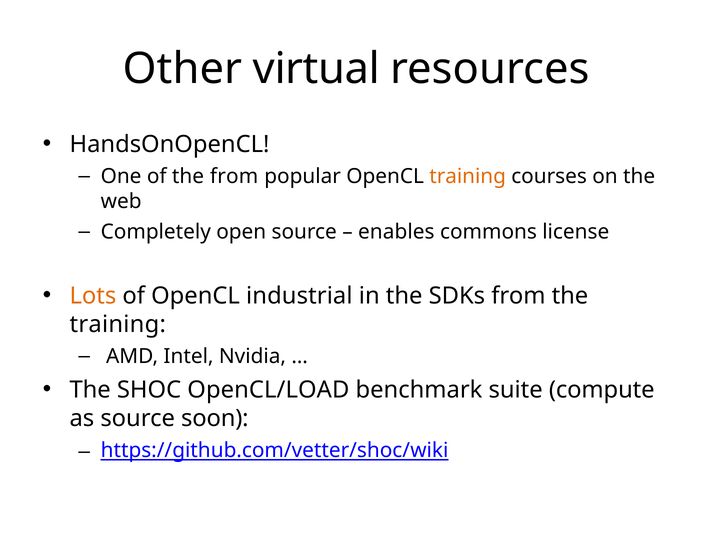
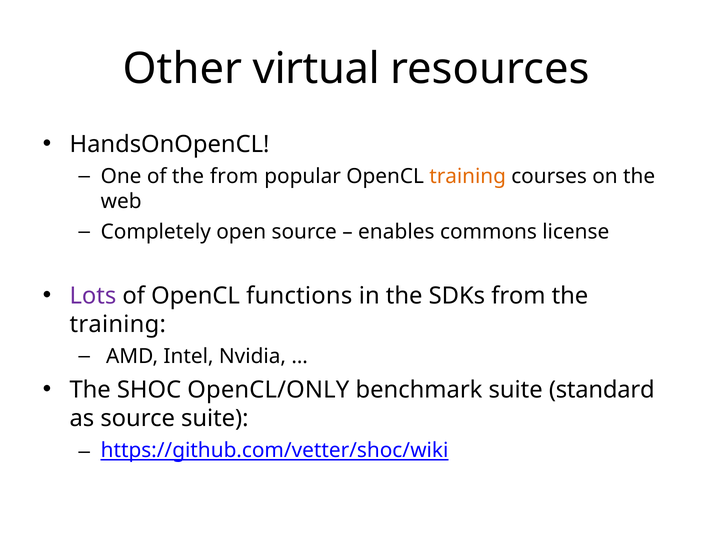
Lots colour: orange -> purple (93, 296)
industrial: industrial -> functions (299, 296)
OpenCL/LOAD: OpenCL/LOAD -> OpenCL/ONLY (268, 390)
compute: compute -> standard (602, 390)
source soon: soon -> suite (215, 418)
